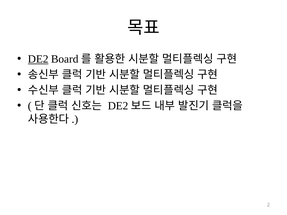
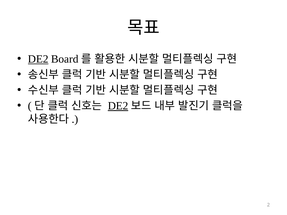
DE2 underline: none -> present (118, 106)
